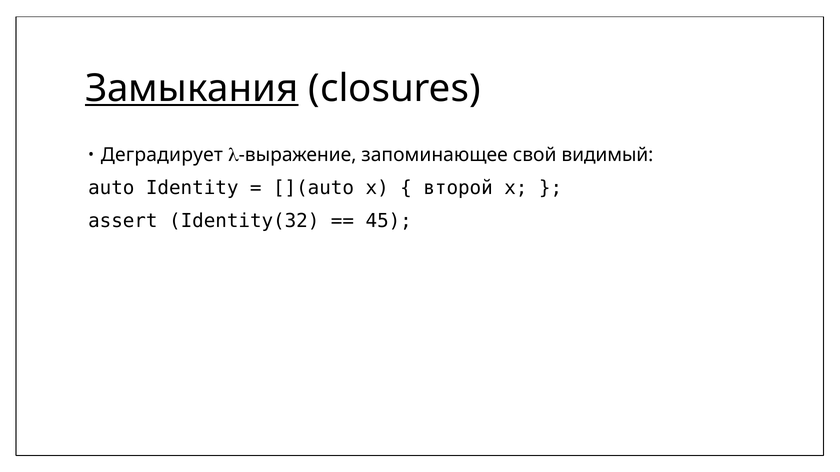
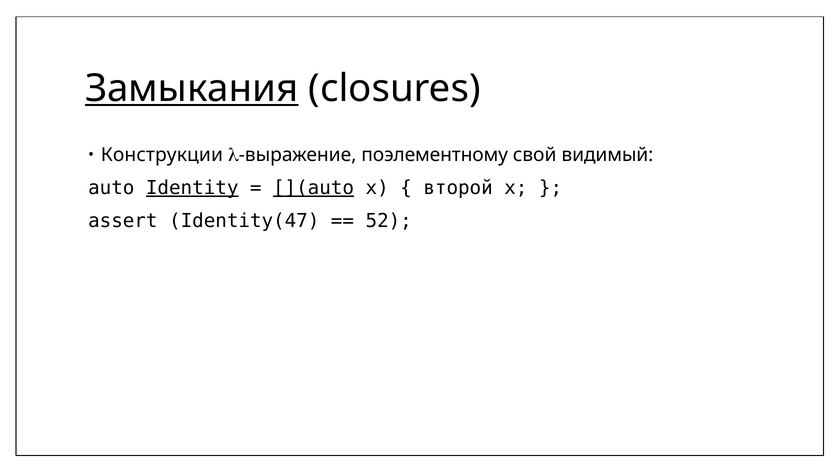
Деградирует: Деградирует -> Конструкции (162, 155)
запоминающее: запоминающее -> поэлементному (435, 155)
Identity underline: none -> present (192, 188)
](auto underline: none -> present (314, 188)
Identity(32: Identity(32 -> Identity(47 (244, 221)
45: 45 -> 52 (389, 221)
